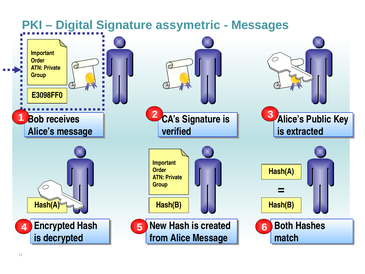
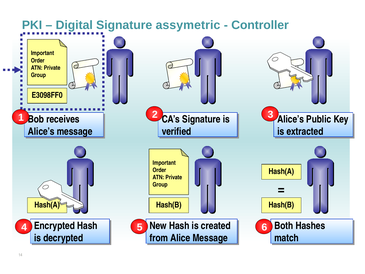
Messages: Messages -> Controller (260, 25)
